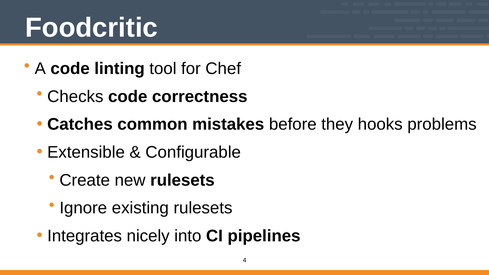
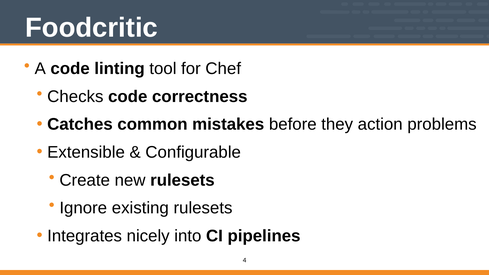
hooks: hooks -> action (380, 124)
